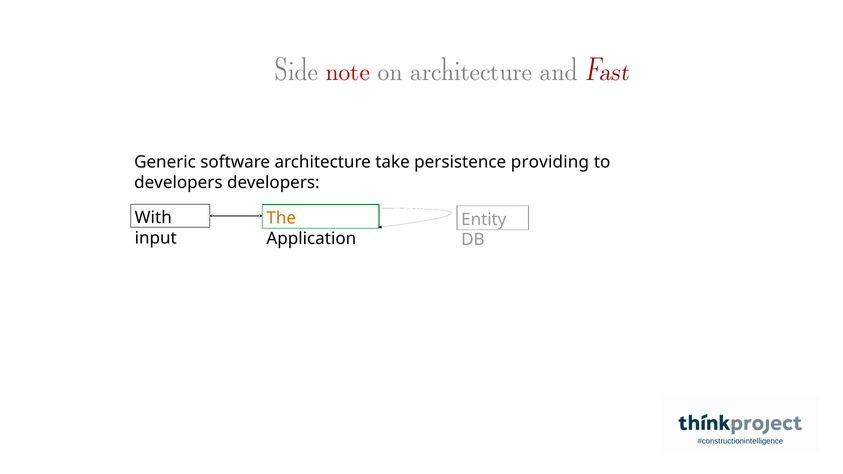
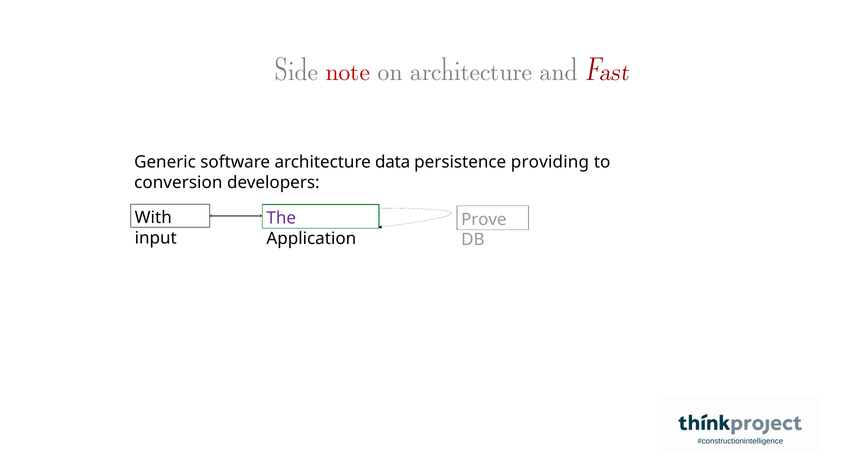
take: take -> data (393, 162)
developers: developers -> conversion (178, 182)
The colour: orange -> purple (281, 218)
Entity: Entity -> Prove (484, 220)
